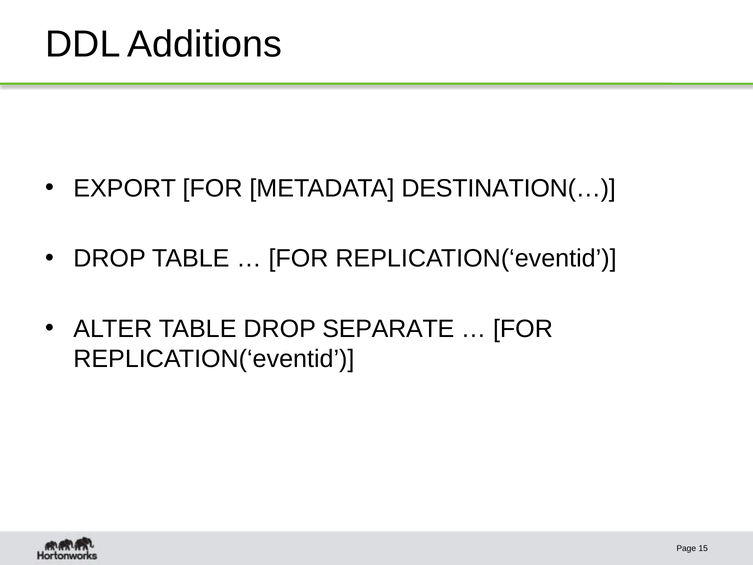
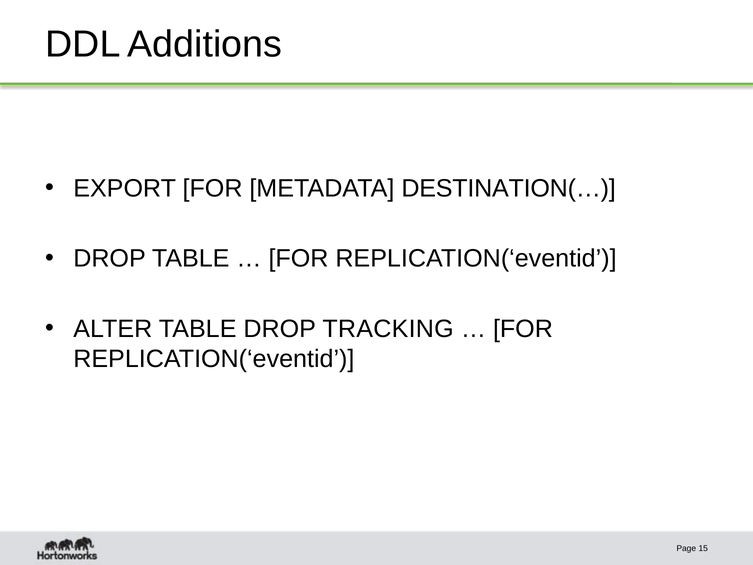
SEPARATE: SEPARATE -> TRACKING (388, 329)
